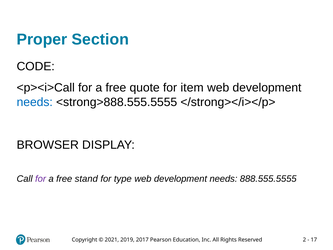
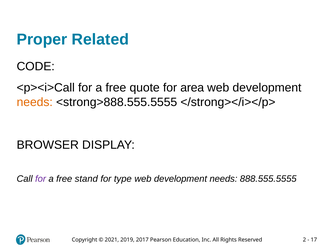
Section: Section -> Related (100, 39)
item: item -> area (192, 88)
needs colour: blue -> orange (35, 102)
